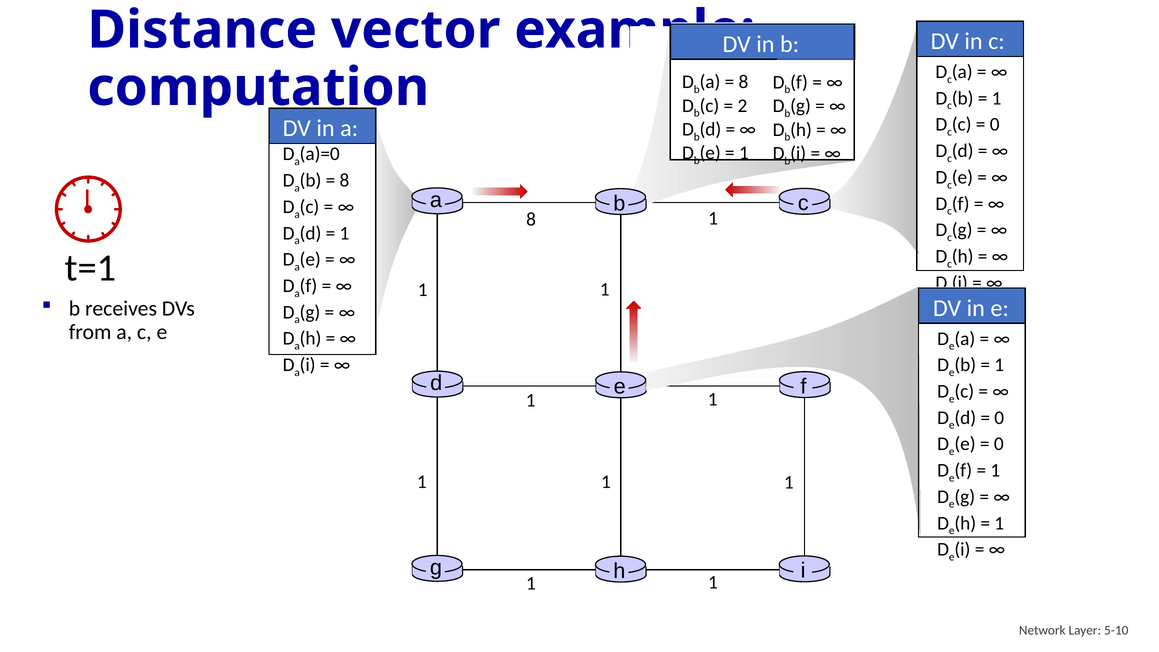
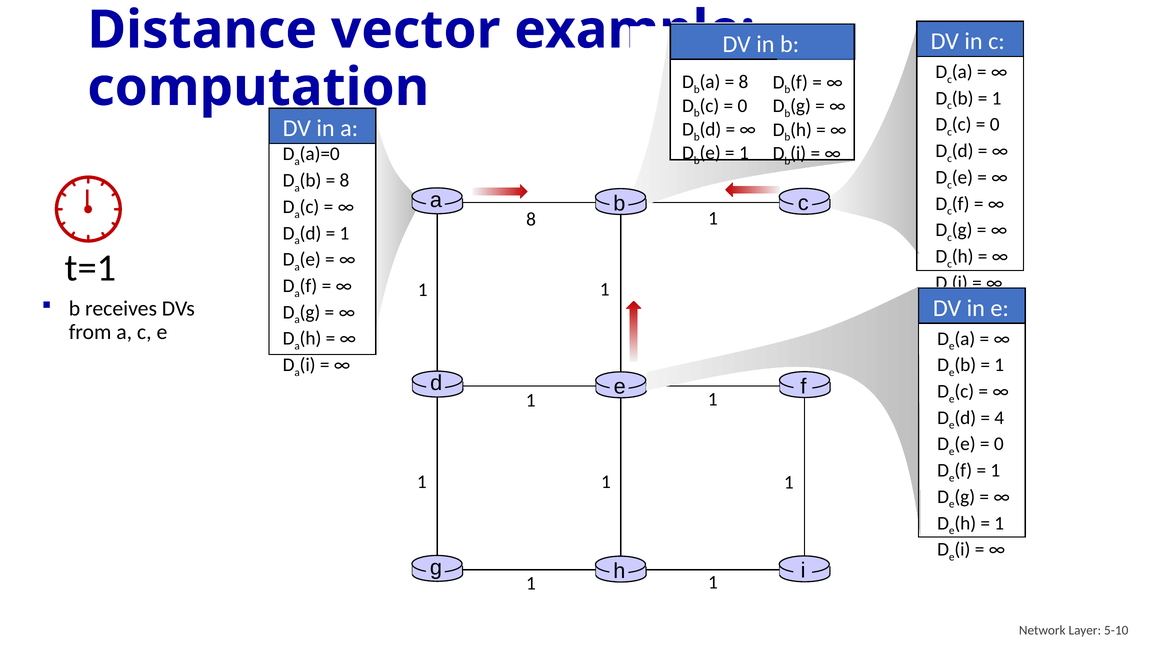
2: 2 -> 0 (743, 106)
0: 0 -> 4 (999, 418)
